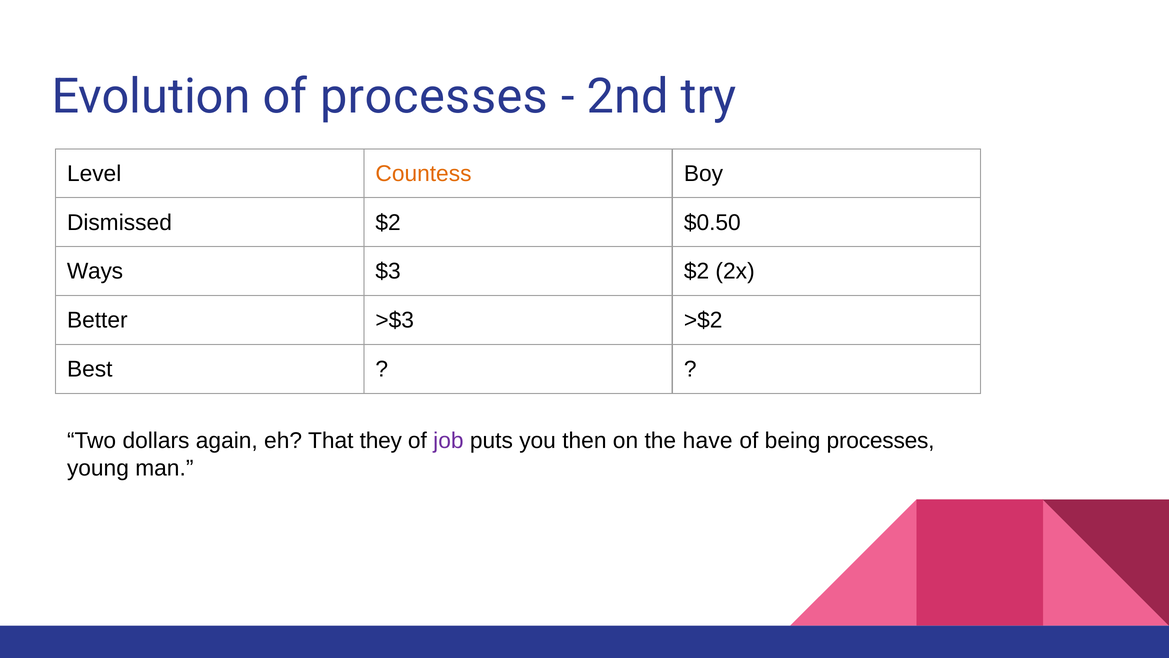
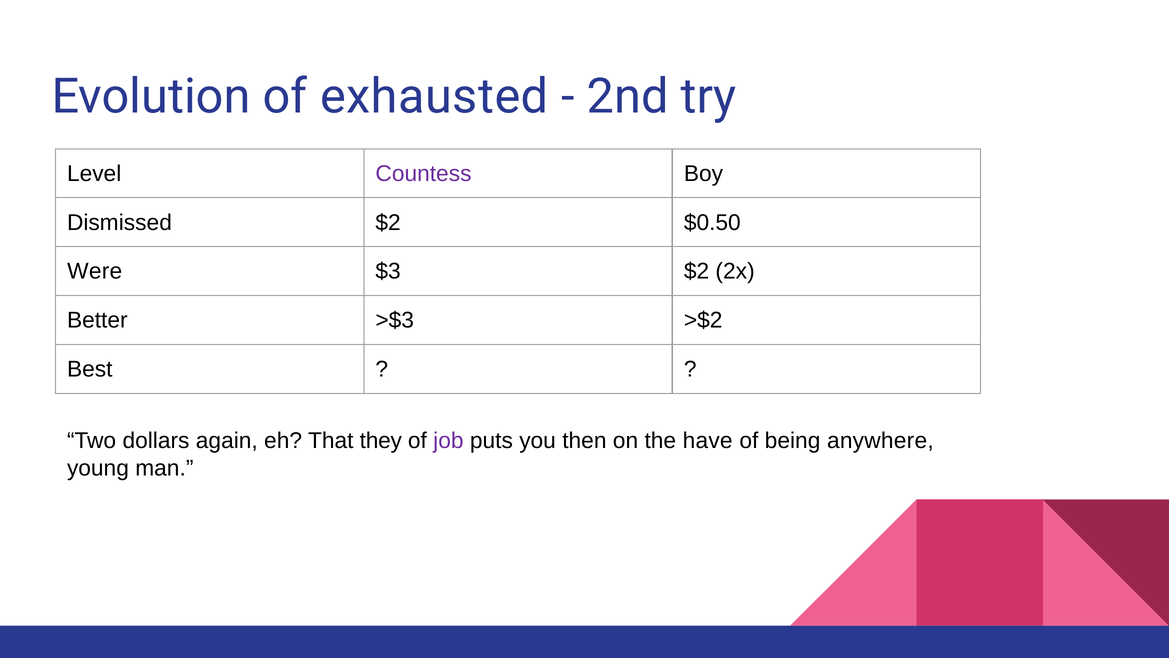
of processes: processes -> exhausted (434, 97)
Countess colour: orange -> purple (423, 174)
Ways: Ways -> Were (95, 271)
being processes: processes -> anywhere (880, 440)
